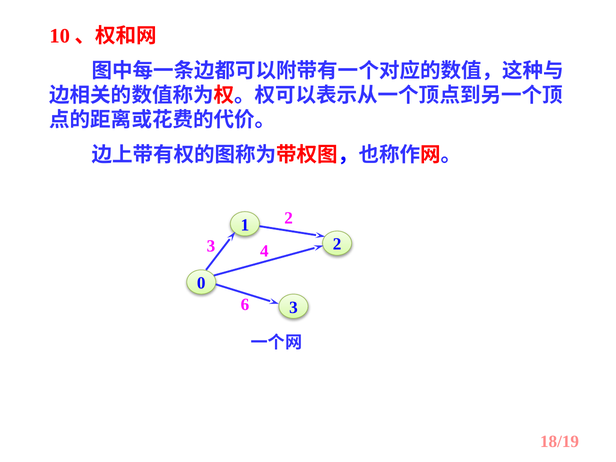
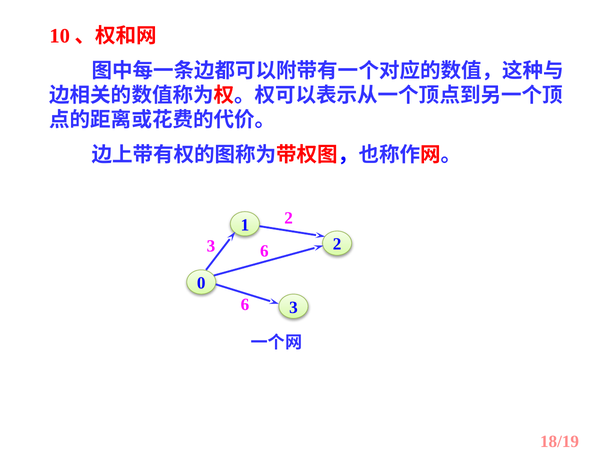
3 4: 4 -> 6 (264, 251)
